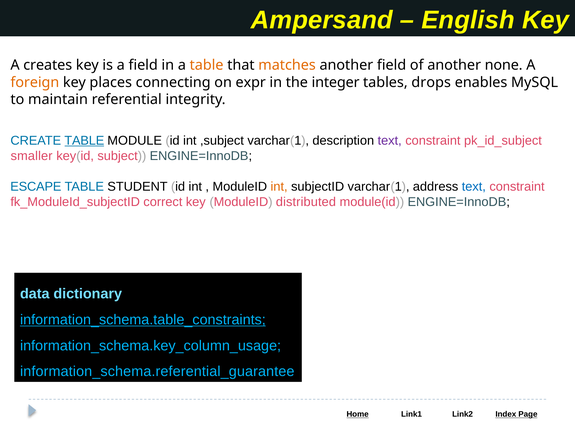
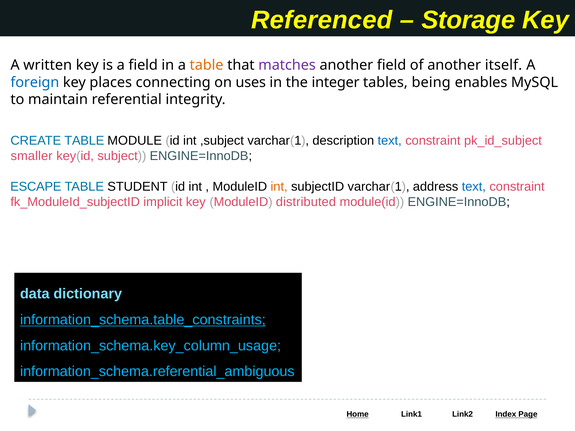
Ampersand: Ampersand -> Referenced (322, 20)
English: English -> Storage (468, 20)
creates: creates -> written (48, 65)
matches colour: orange -> purple (287, 65)
none: none -> itself (503, 65)
foreign colour: orange -> blue (35, 82)
expr: expr -> uses (251, 82)
drops: drops -> being (431, 82)
TABLE underline: present -> none (84, 141)
text colour: purple -> blue (390, 141)
correct: correct -> implicit (163, 202)
information_schema.referential_guarantee: information_schema.referential_guarantee -> information_schema.referential_ambiguous (157, 372)
